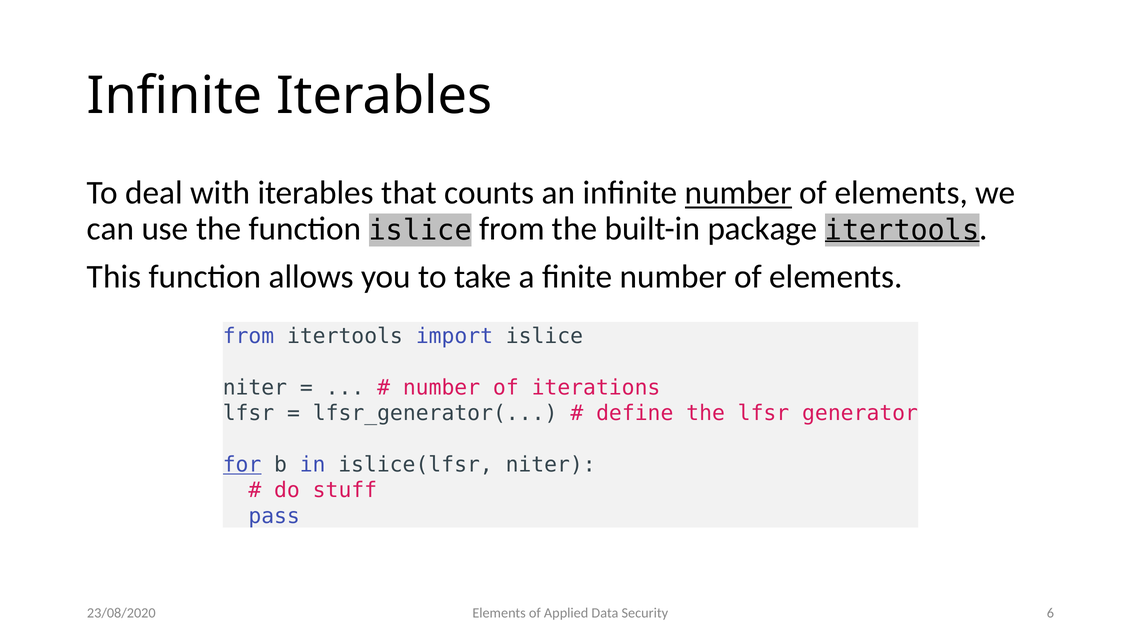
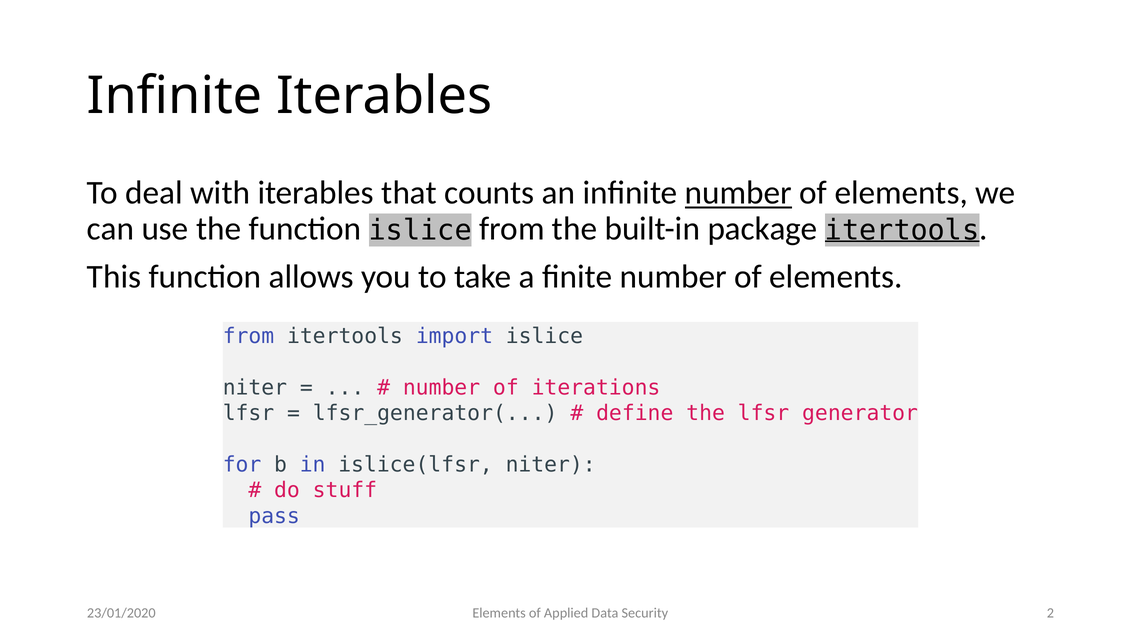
for underline: present -> none (242, 465)
6: 6 -> 2 (1050, 613)
23/08/2020: 23/08/2020 -> 23/01/2020 (121, 613)
